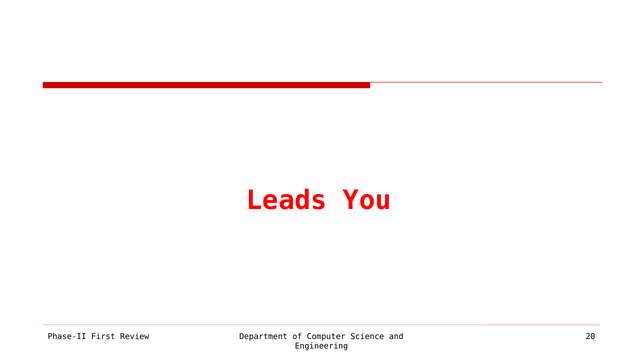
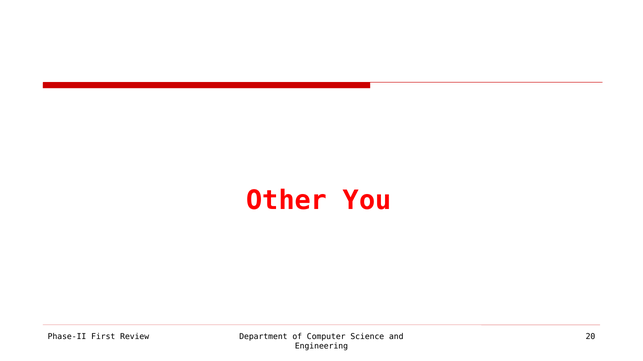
Leads: Leads -> Other (287, 201)
